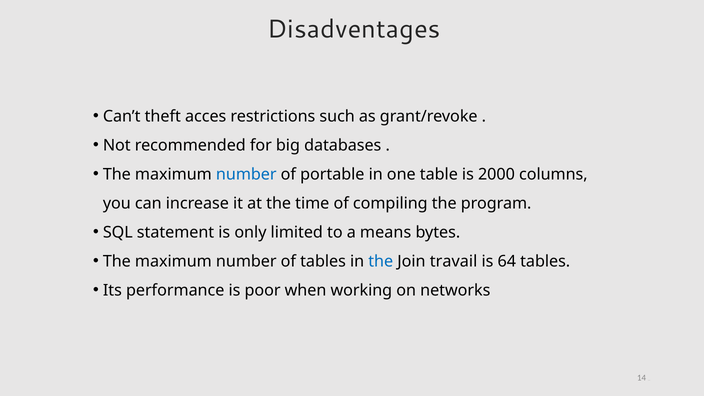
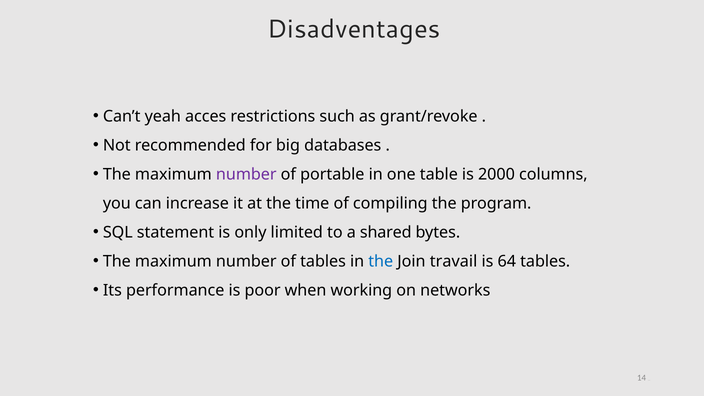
Can’t theft: theft -> yeah (163, 116)
number colour: blue -> purple (246, 174)
means: means -> shared (386, 232)
